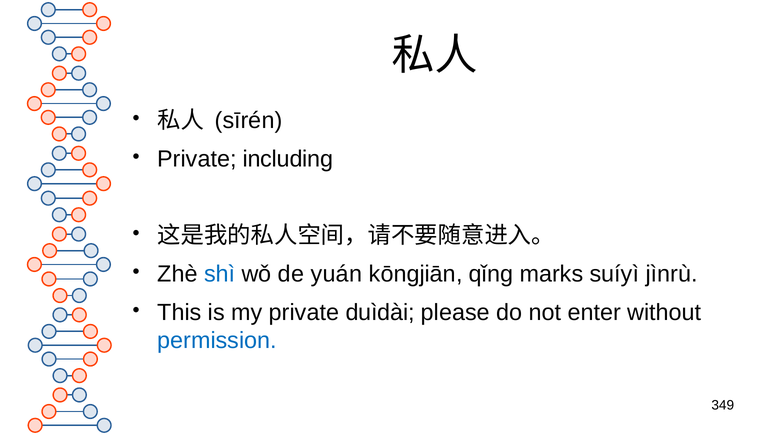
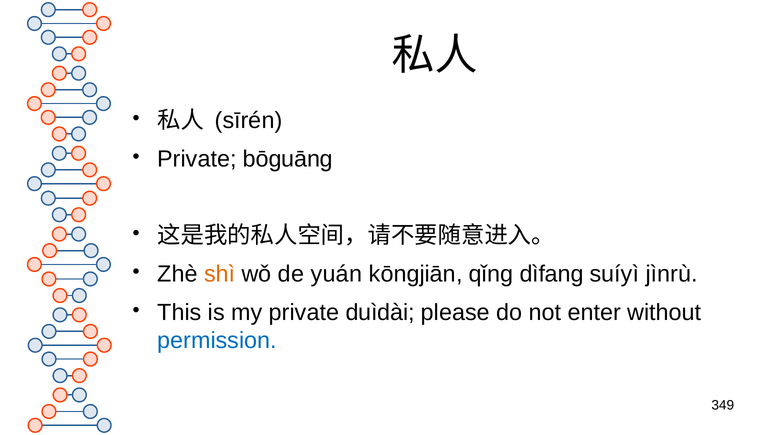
including: including -> bōguāng (288, 159)
shì colour: blue -> orange (220, 274)
marks: marks -> dìfang (552, 274)
